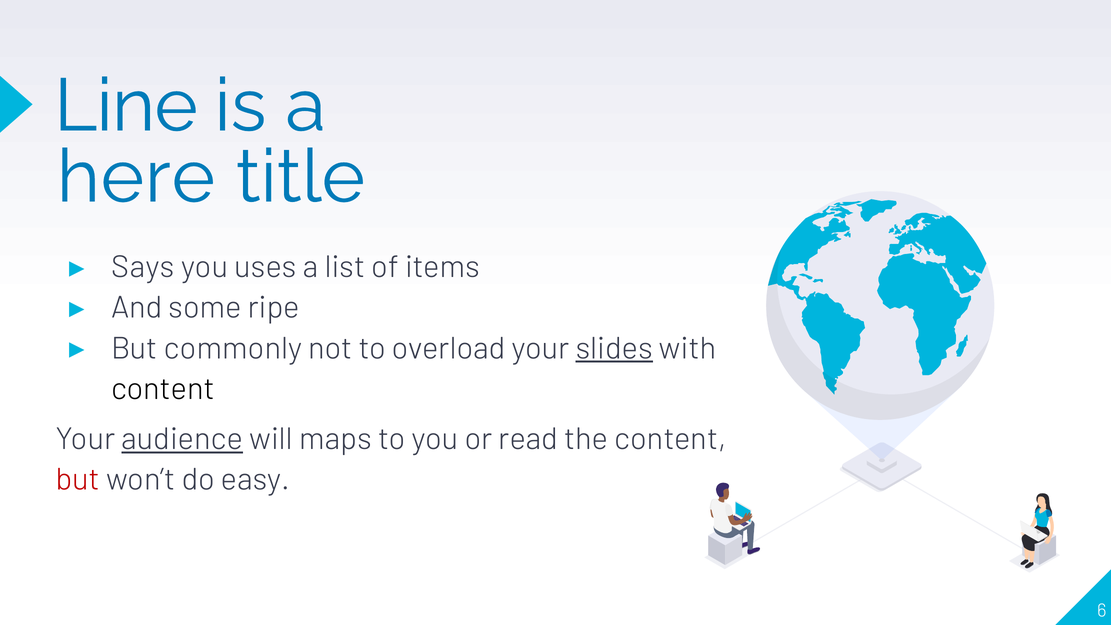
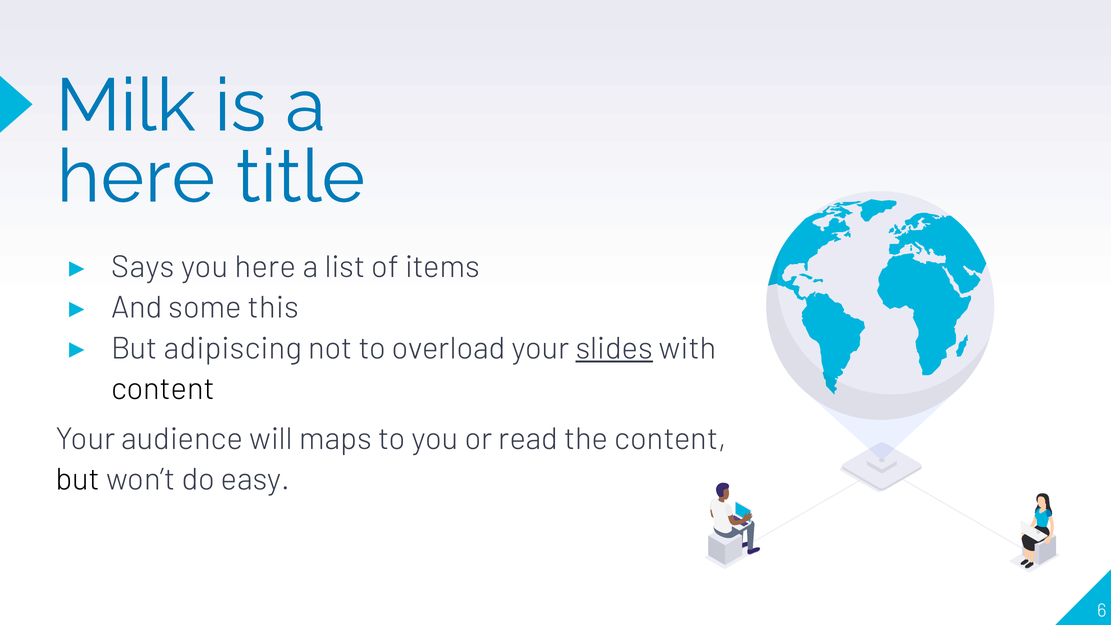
Line: Line -> Milk (126, 106)
you uses: uses -> here (265, 267)
ripe: ripe -> this (274, 308)
commonly: commonly -> adipiscing (233, 348)
audience underline: present -> none (182, 439)
but colour: red -> black (78, 480)
